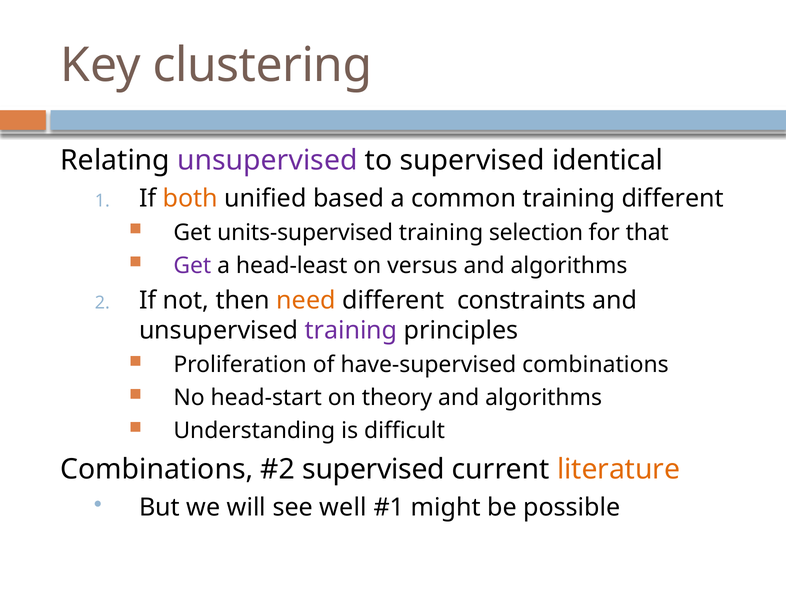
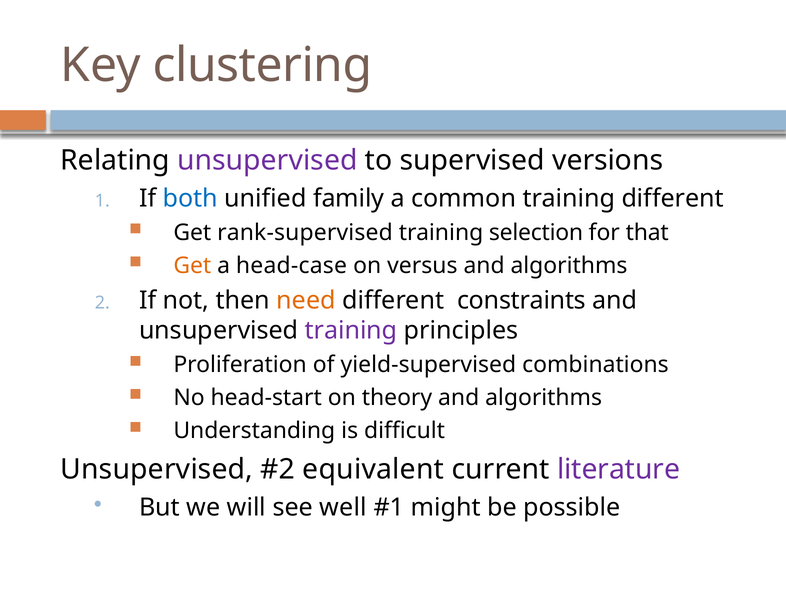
identical: identical -> versions (608, 160)
both colour: orange -> blue (190, 198)
based: based -> family (349, 198)
units-supervised: units-supervised -> rank-supervised (305, 232)
Get colour: purple -> orange (192, 265)
head-least: head-least -> head-case (291, 265)
have-supervised: have-supervised -> yield-supervised (428, 365)
Combinations: Combinations -> Unsupervised (157, 469)
supervised: supervised -> equivalent (373, 469)
literature colour: orange -> purple (619, 469)
